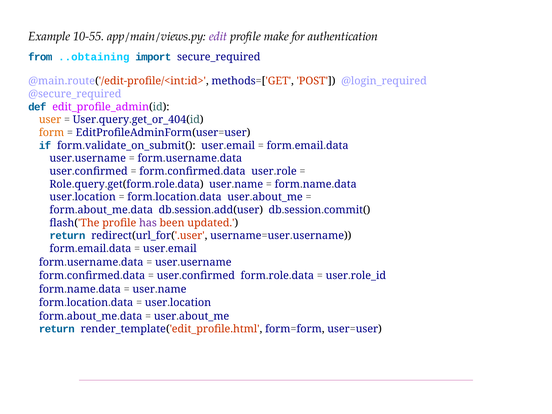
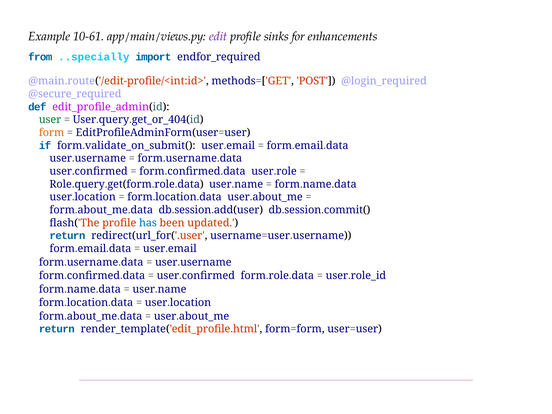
10-55: 10-55 -> 10-61 (89, 36)
make: make -> sinks (276, 36)
authentication: authentication -> enhancements (343, 36)
..obtaining: ..obtaining -> ..specially (94, 57)
secure_required: secure_required -> endfor_required (219, 57)
user colour: orange -> green (50, 120)
has colour: purple -> blue (148, 223)
